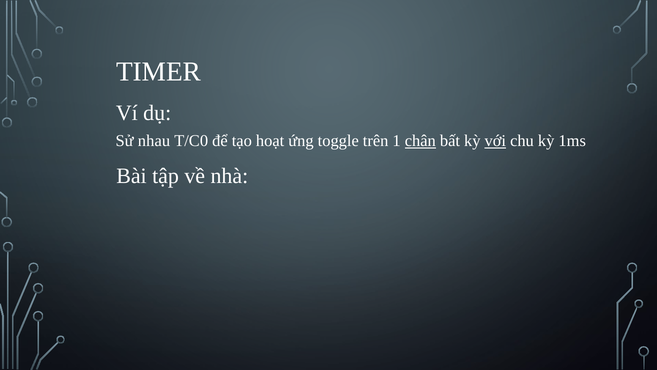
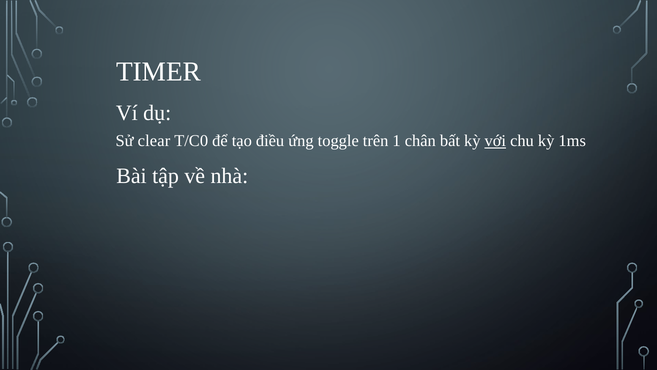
nhau: nhau -> clear (154, 141)
hoạt: hoạt -> điều (270, 141)
chân underline: present -> none (420, 141)
